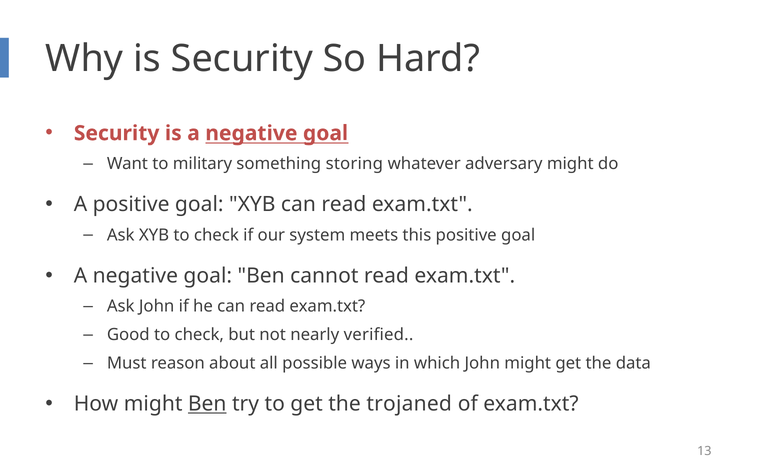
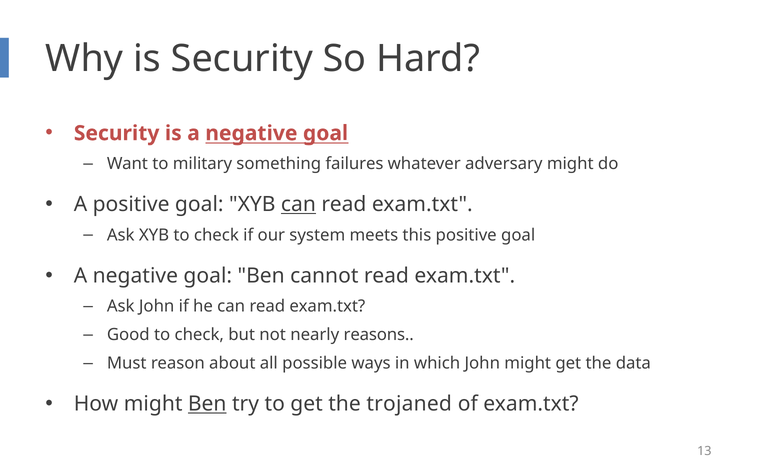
storing: storing -> failures (354, 164)
can underline: none -> present (298, 205)
verified: verified -> reasons (379, 335)
